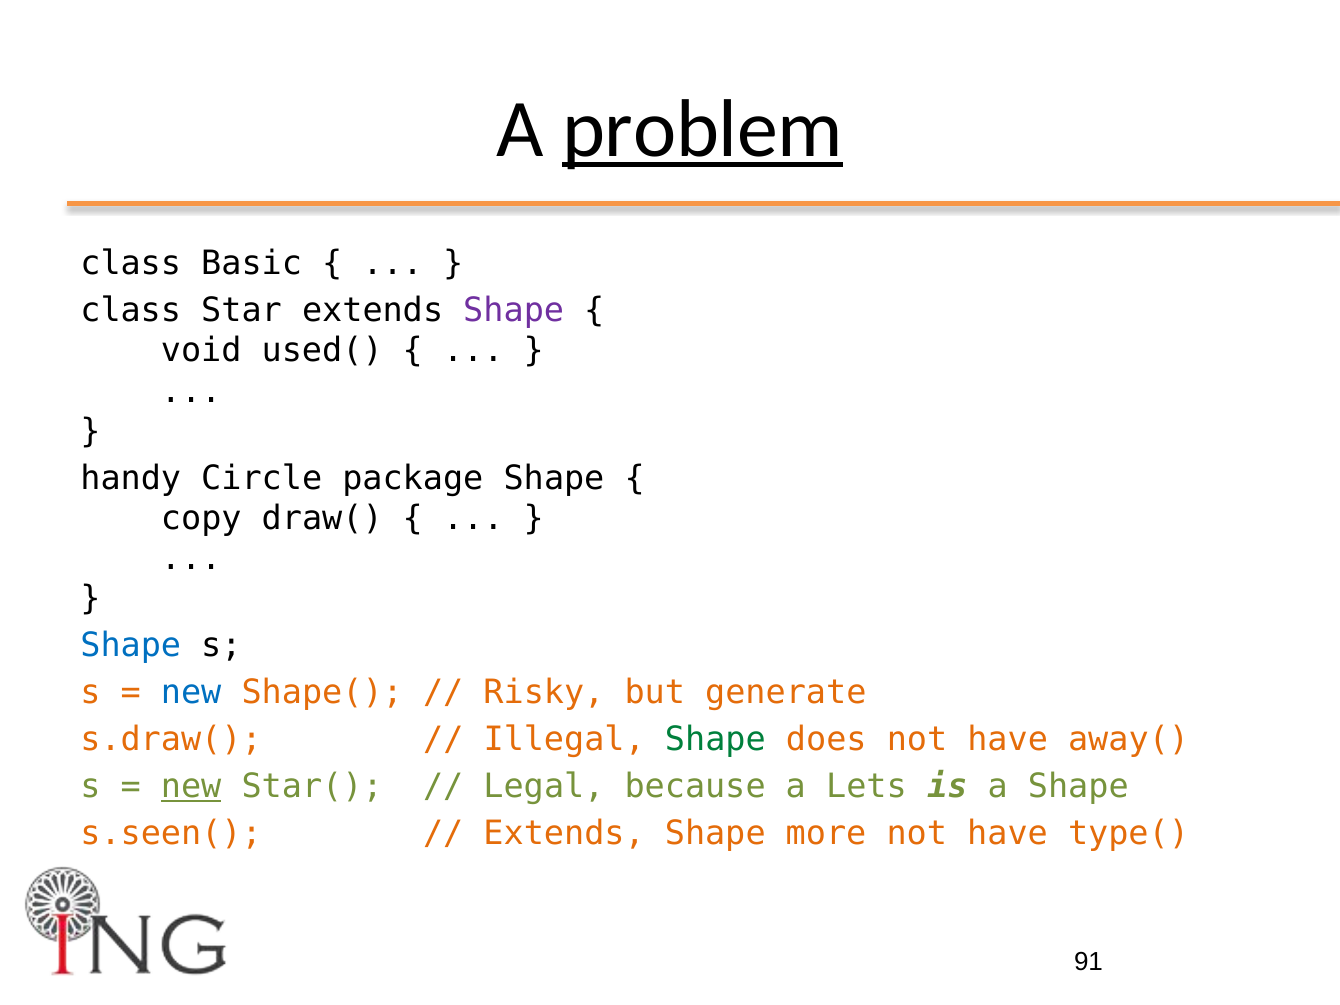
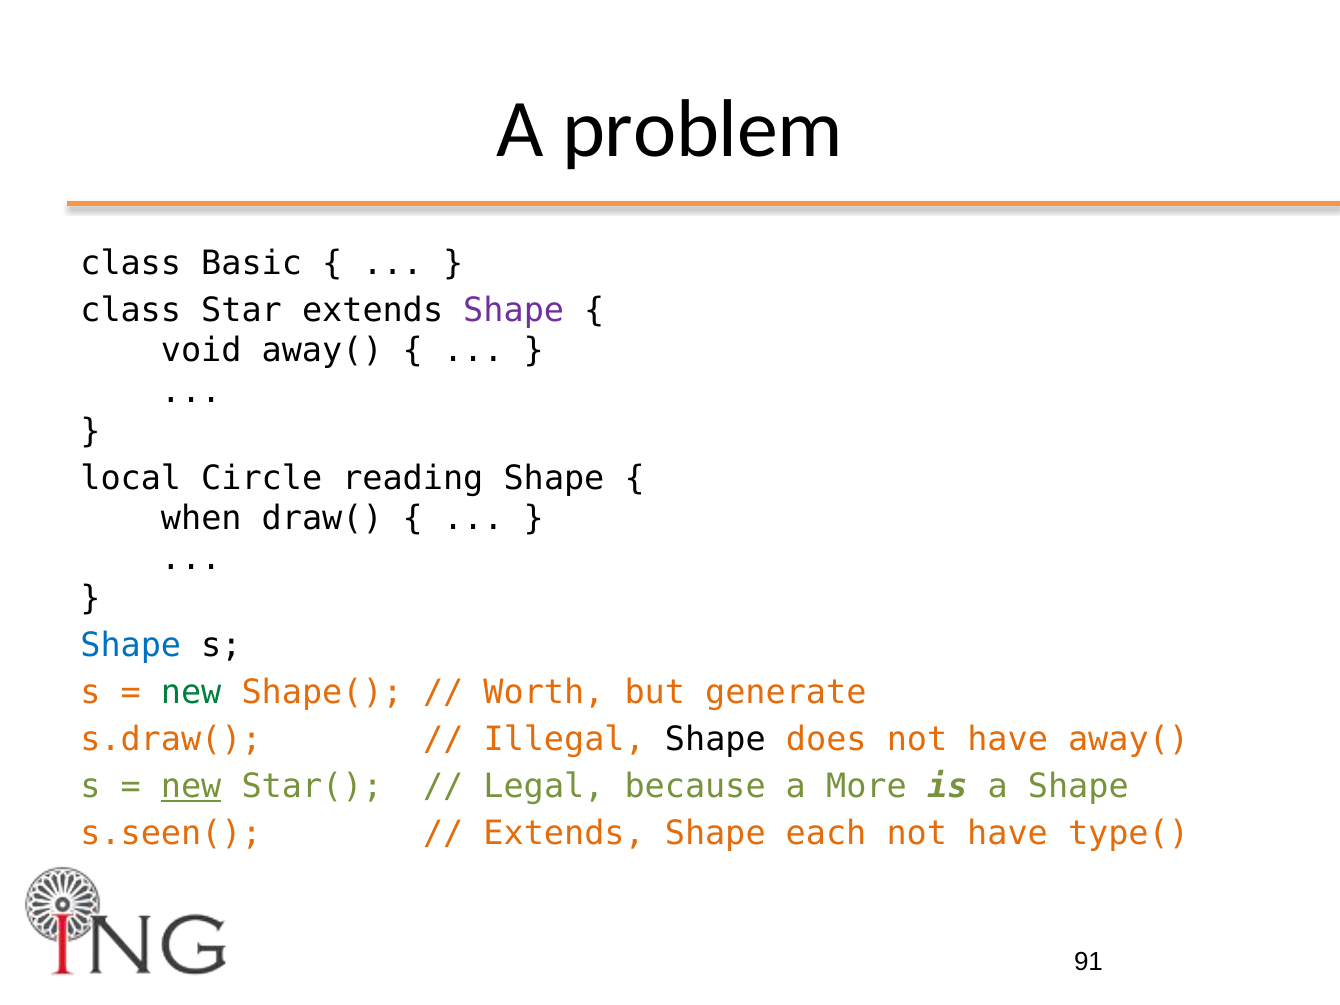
problem underline: present -> none (703, 130)
void used(: used( -> away( (322, 351)
handy: handy -> local (131, 478)
package: package -> reading (413, 478)
copy: copy -> when (201, 518)
new colour: blue -> green (191, 692)
Risky: Risky -> Worth (544, 692)
Shape colour: green -> black (715, 739)
Lets: Lets -> More (866, 786)
more: more -> each (826, 833)
